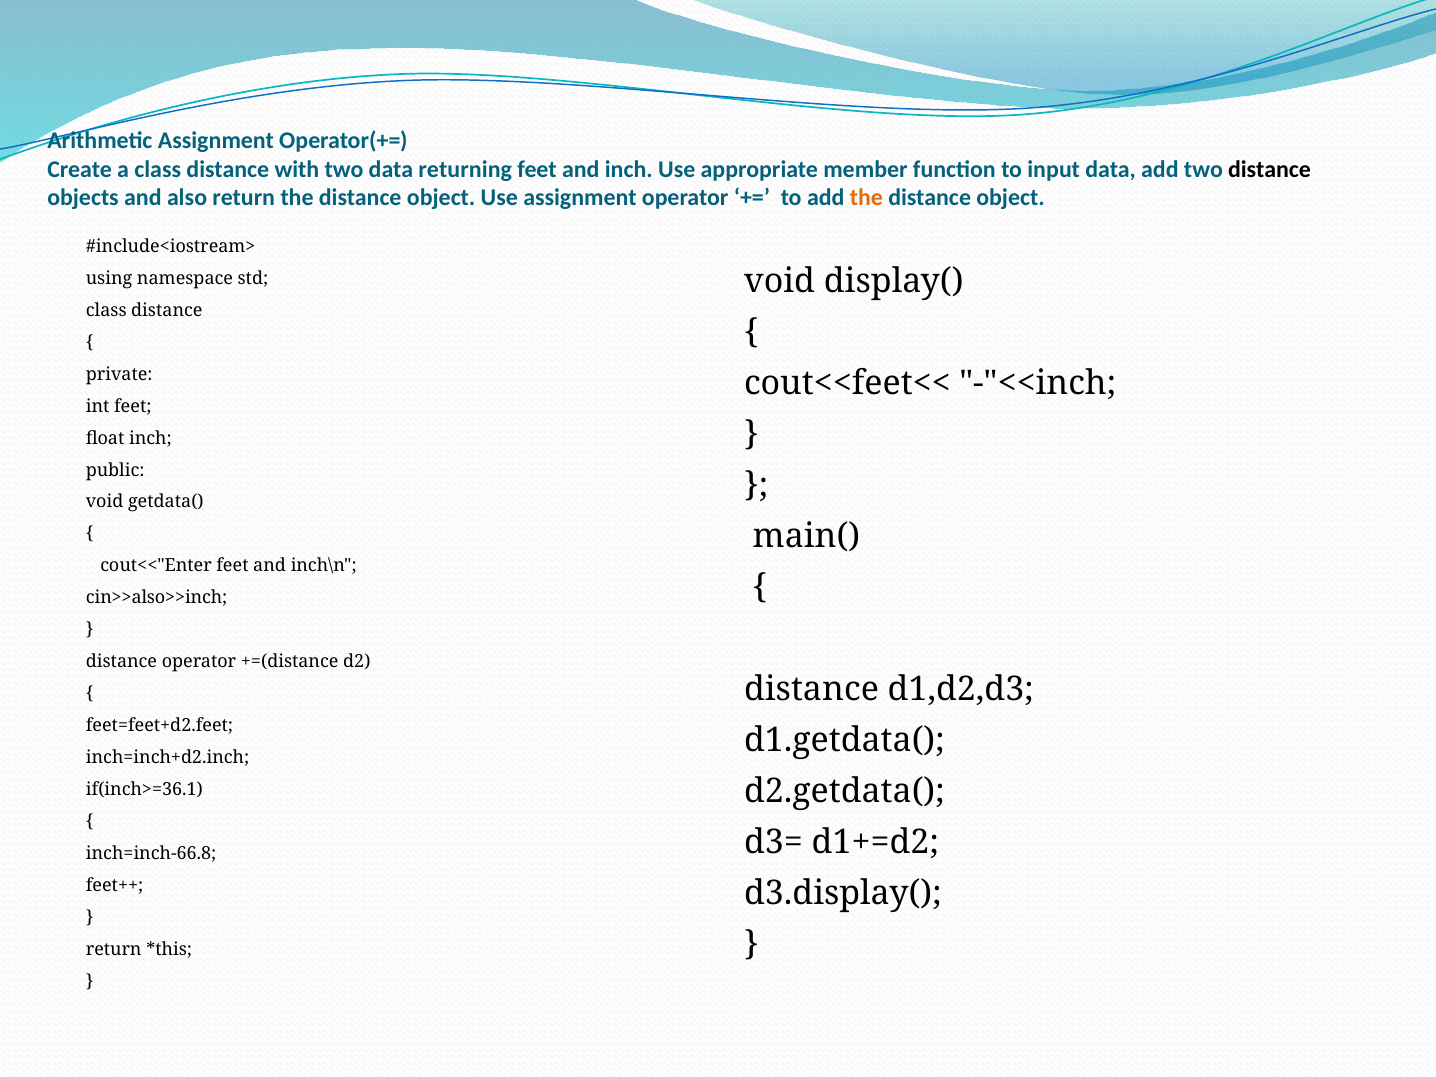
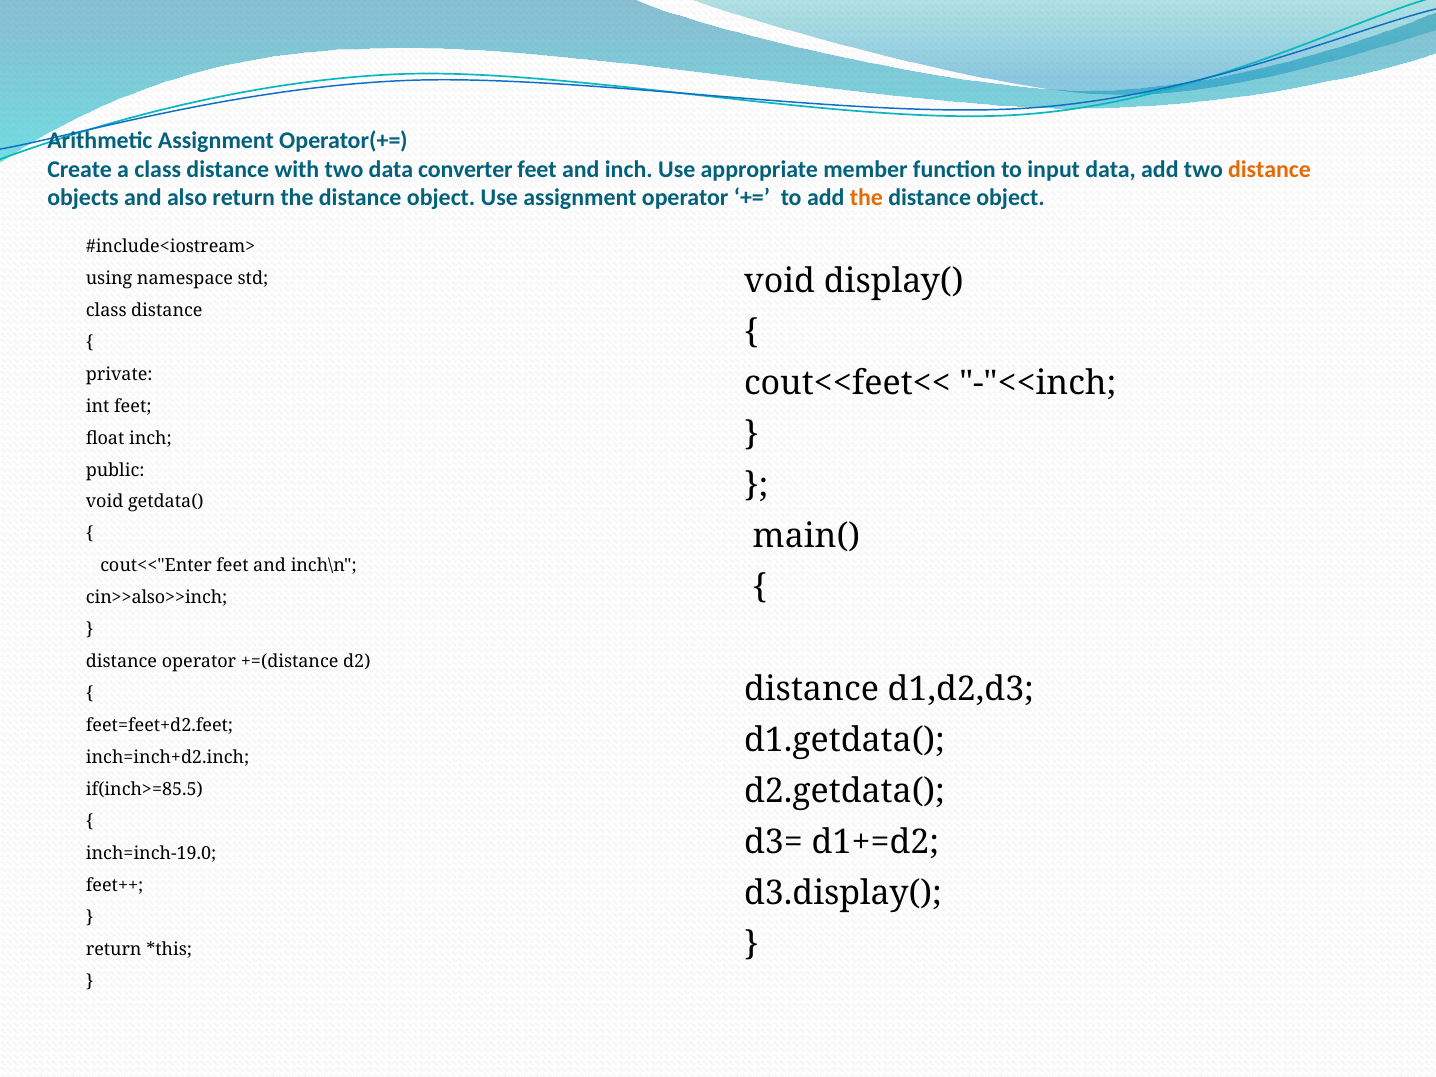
returning: returning -> converter (465, 169)
distance colour: black -> orange (1270, 169)
if(inch>=36.1: if(inch>=36.1 -> if(inch>=85.5 (144, 790)
inch=inch-66.8: inch=inch-66.8 -> inch=inch-19.0 (151, 853)
